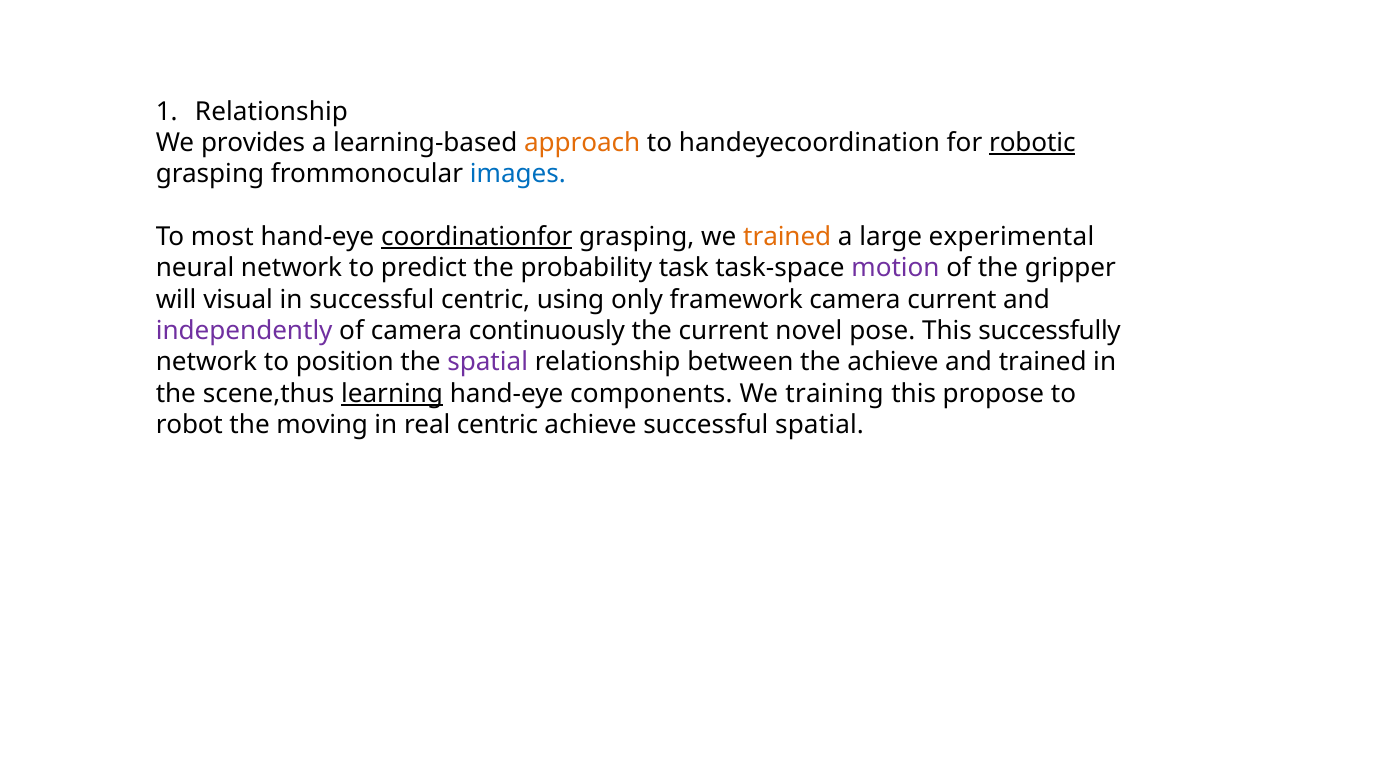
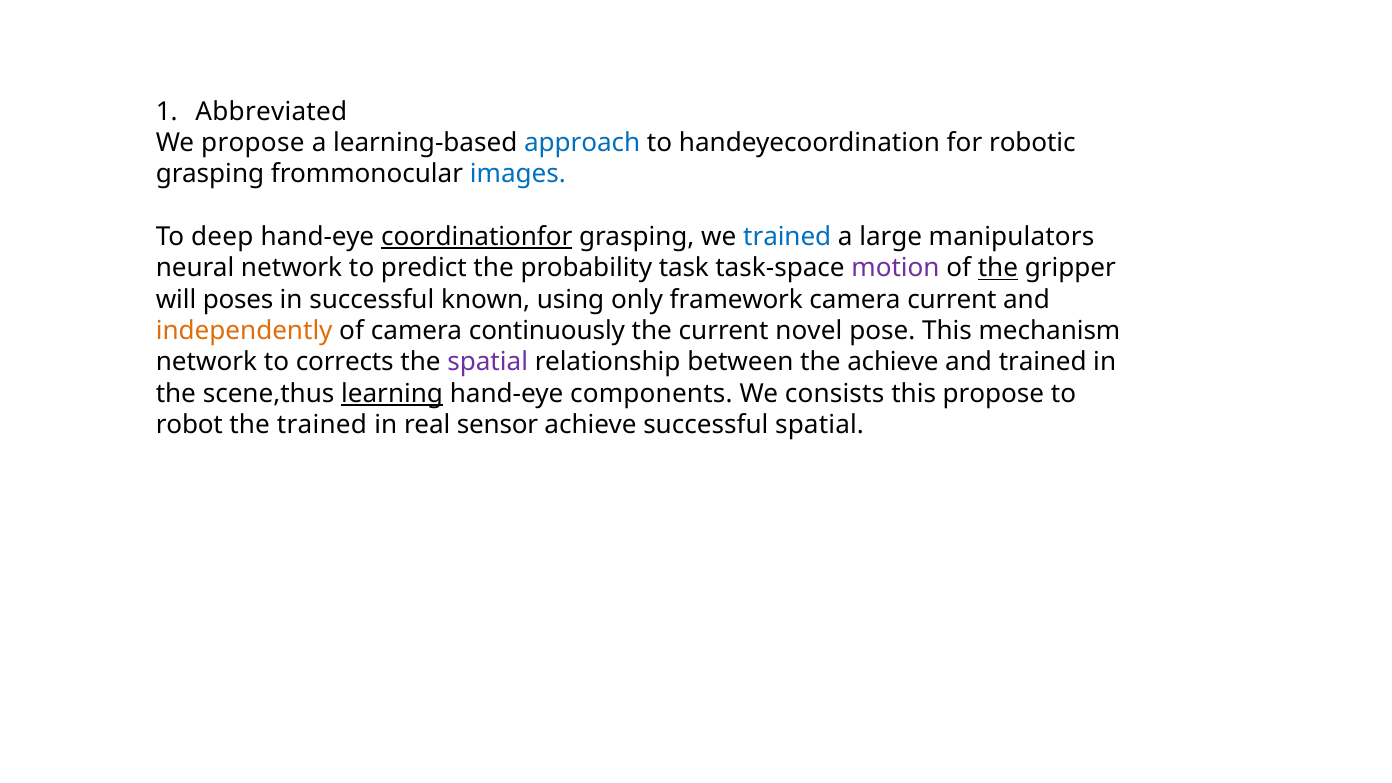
Relationship: Relationship -> Abbreviated (271, 112)
We provides: provides -> propose (253, 143)
approach colour: orange -> blue (582, 143)
robotic underline: present -> none (1032, 143)
most: most -> deep (222, 237)
trained colour: orange -> blue (787, 237)
experimental: experimental -> manipulators (1012, 237)
the underline: none -> present (998, 268)
visual: visual -> poses (238, 300)
successful centric: centric -> known (486, 300)
independently colour: purple -> orange (244, 331)
successfully: successfully -> mechanism (1049, 331)
position: position -> corrects (345, 362)
training: training -> consists (835, 394)
the moving: moving -> trained (322, 425)
real centric: centric -> sensor (498, 425)
